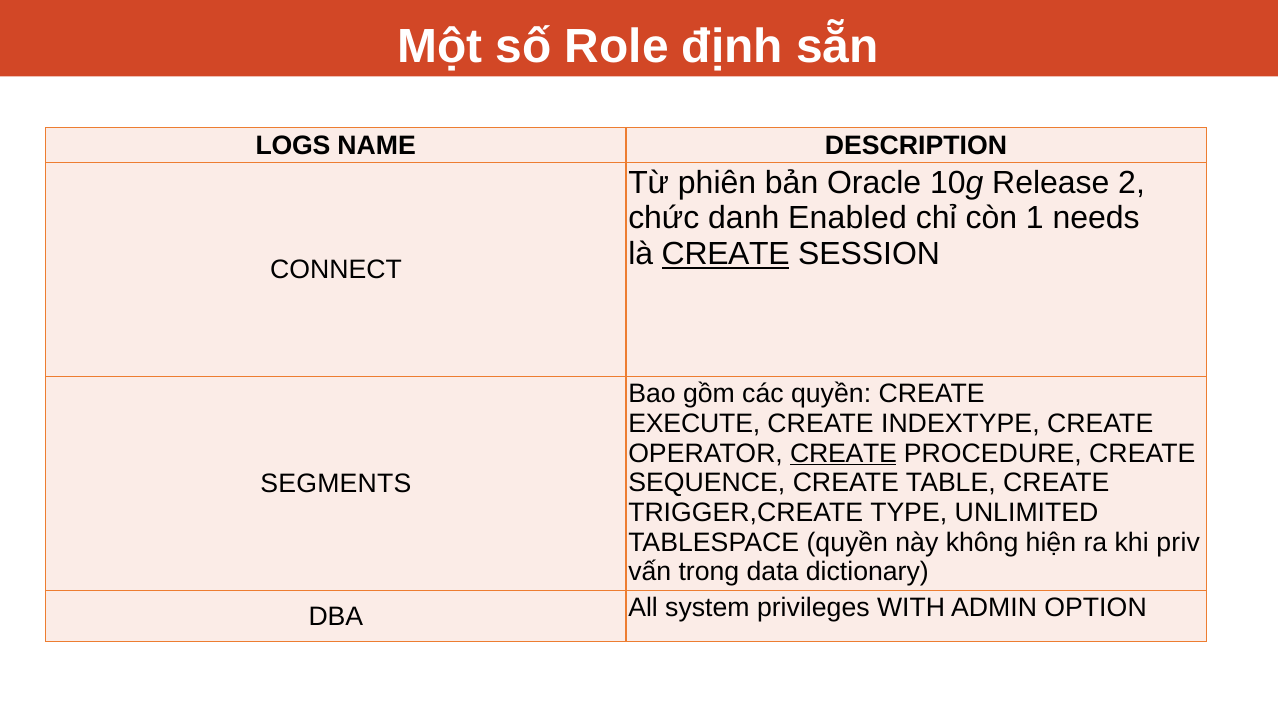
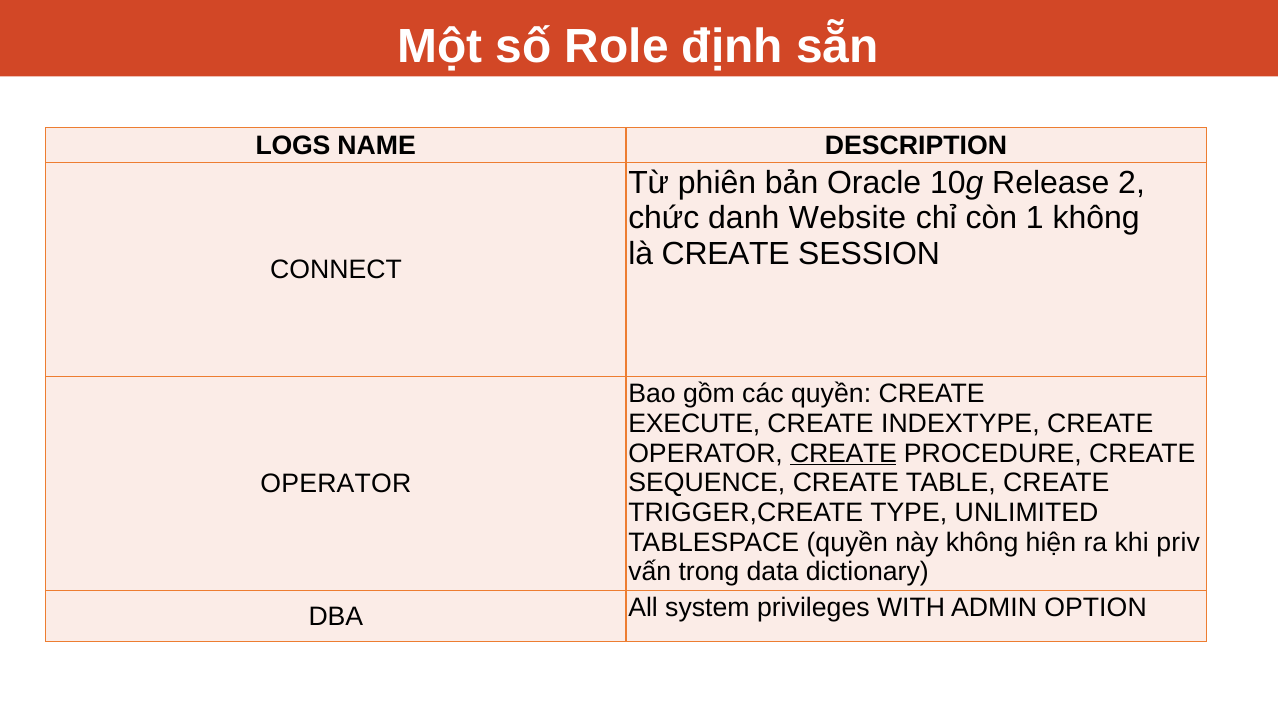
Enabled: Enabled -> Website (847, 218)
1 needs: needs -> không (1096, 218)
CREATE underline: present -> none (726, 254)
SEGMENTS: SEGMENTS -> OPERATOR (336, 484)
